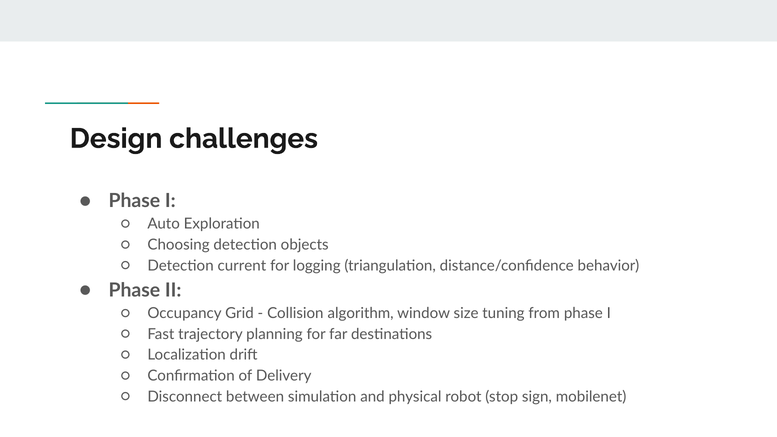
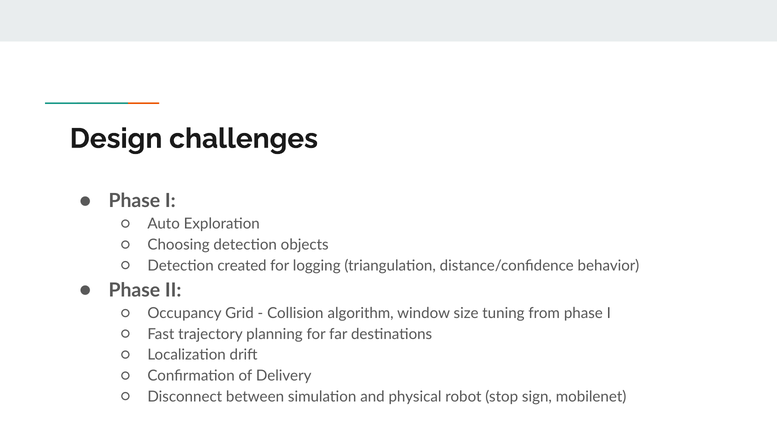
current: current -> created (242, 266)
